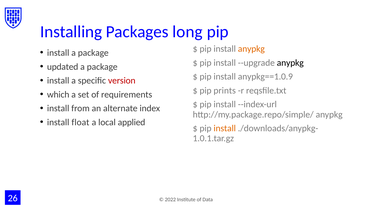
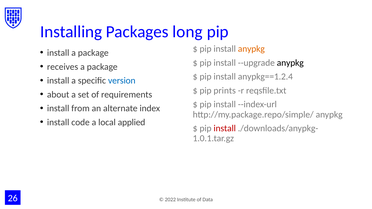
updated: updated -> receives (63, 67)
anypkg==1.0.9: anypkg==1.0.9 -> anypkg==1.2.4 (265, 77)
version colour: red -> blue (122, 81)
which: which -> about (58, 95)
float: float -> code (81, 122)
install colour: orange -> red (225, 128)
